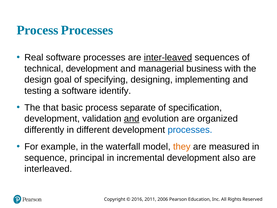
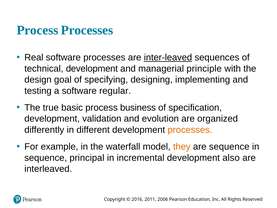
business: business -> principle (204, 69)
identify: identify -> regular (115, 91)
that: that -> true (51, 108)
separate: separate -> business (138, 108)
and underline: present -> none (132, 119)
processes colour: blue -> orange (190, 130)
are measured: measured -> sequence (229, 147)
